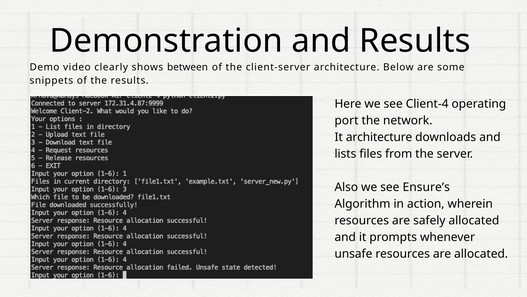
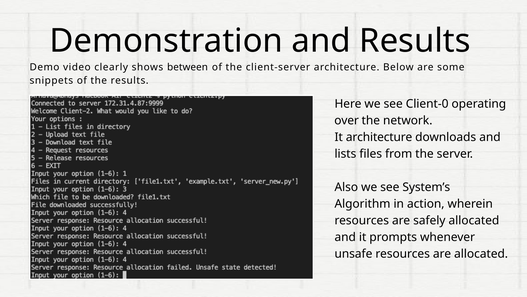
Client-4: Client-4 -> Client-0 (427, 104)
port: port -> over (347, 120)
Ensure’s: Ensure’s -> System’s (426, 187)
